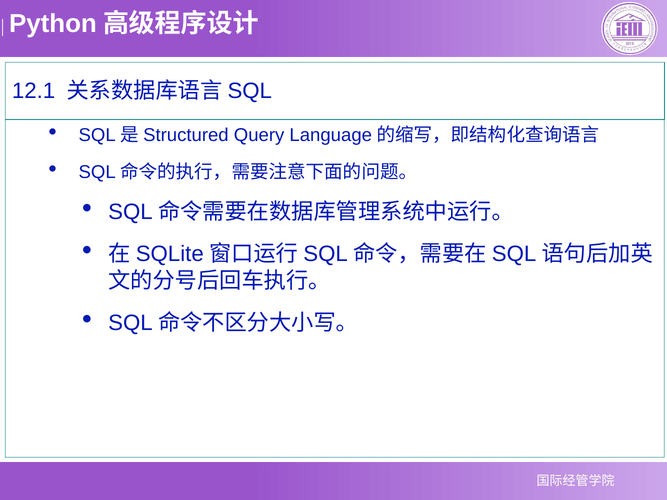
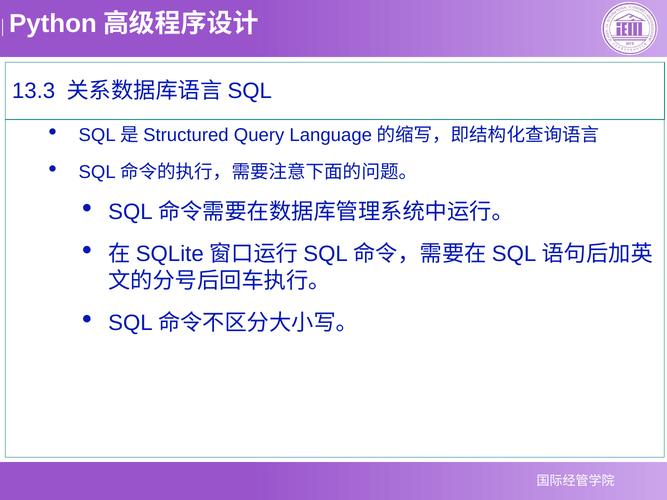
12.1: 12.1 -> 13.3 (34, 91)
